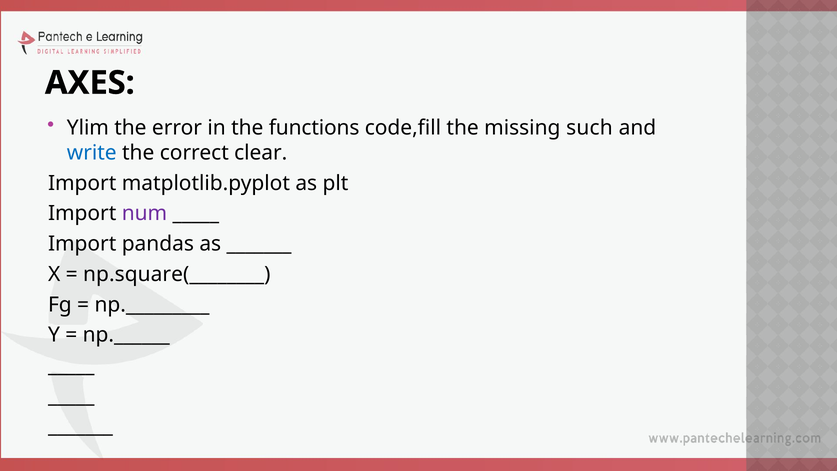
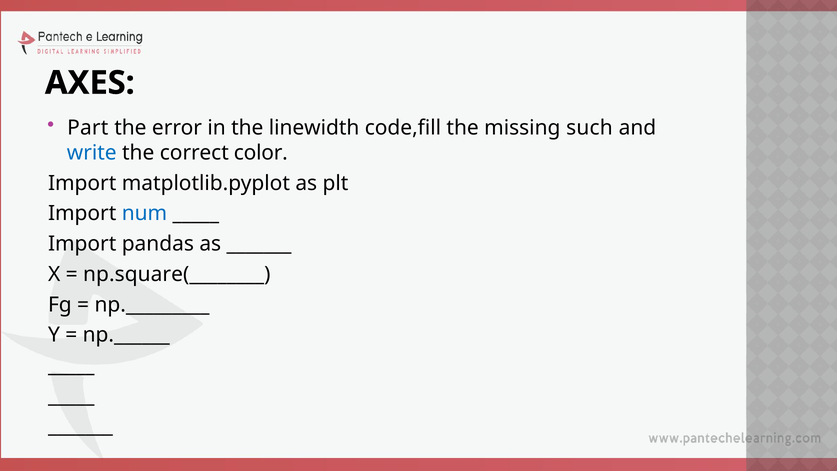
Ylim: Ylim -> Part (88, 128)
functions: functions -> linewidth (314, 128)
clear: clear -> color (261, 153)
num colour: purple -> blue (144, 213)
